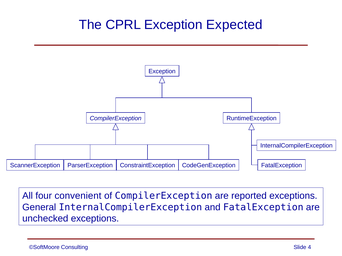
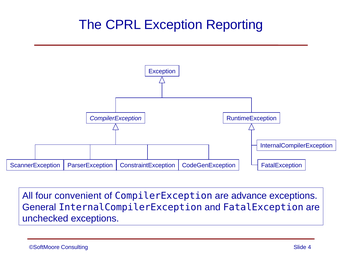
Expected: Expected -> Reporting (235, 25)
reported: reported -> advance (249, 196)
